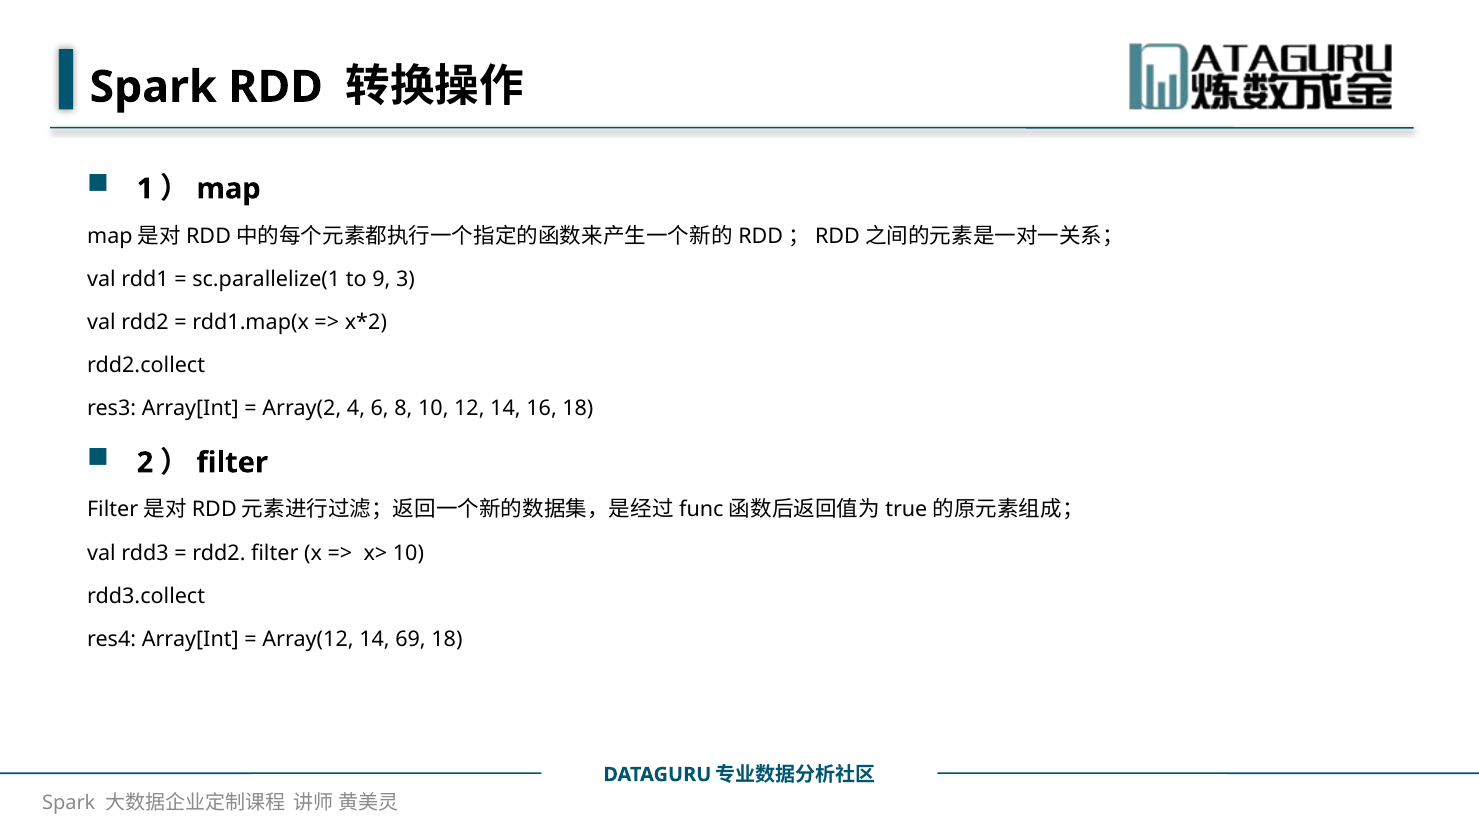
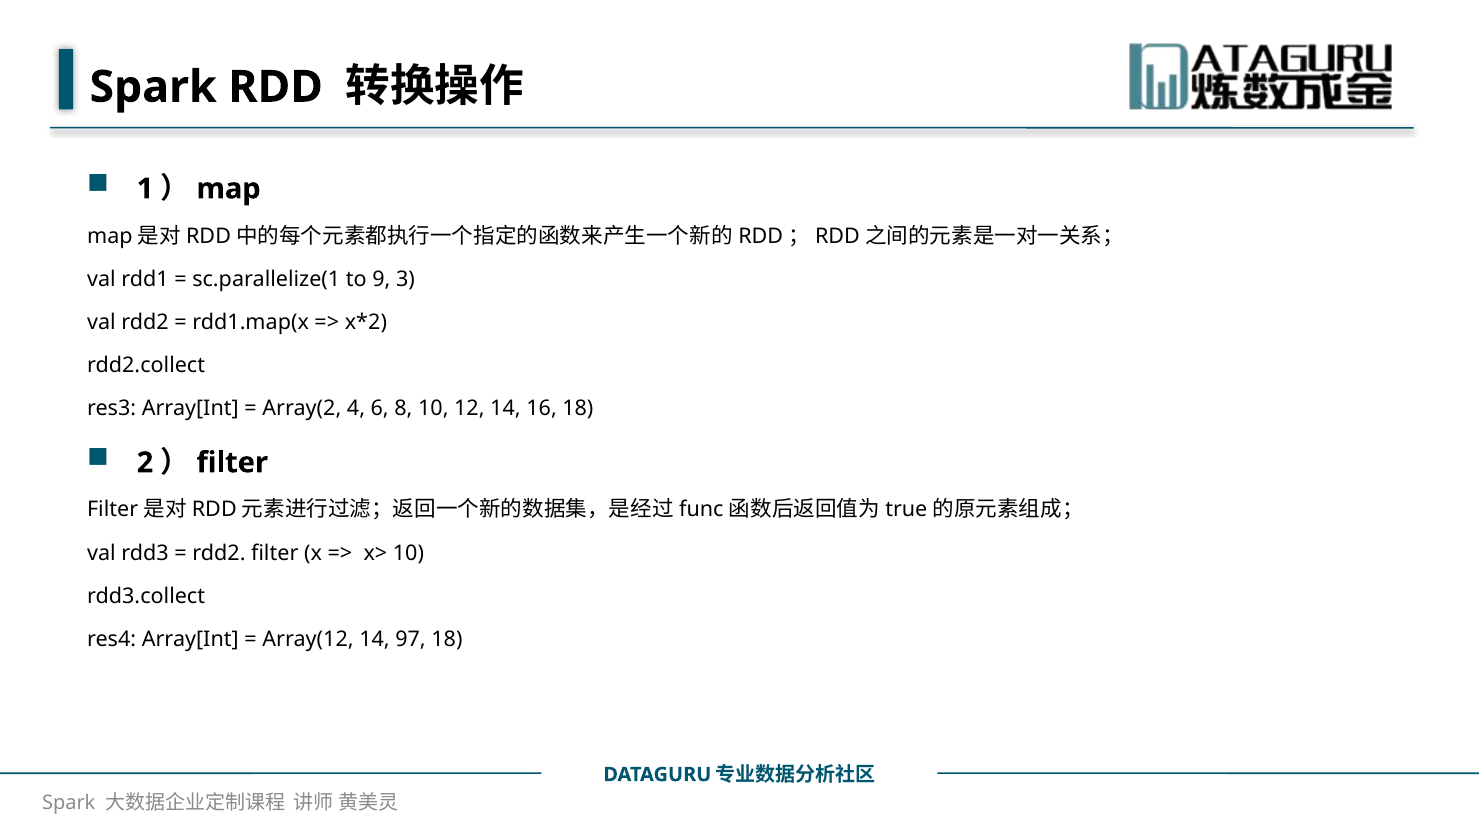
69: 69 -> 97 (411, 639)
